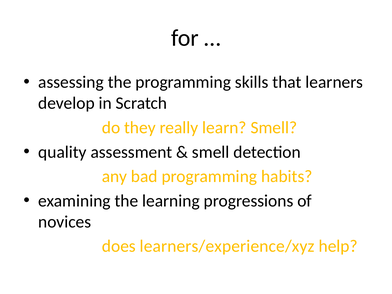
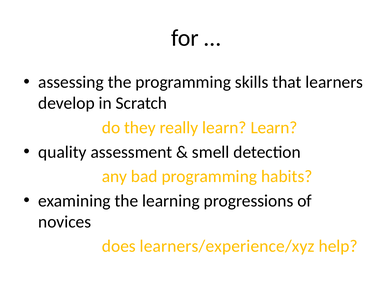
learn Smell: Smell -> Learn (274, 128)
